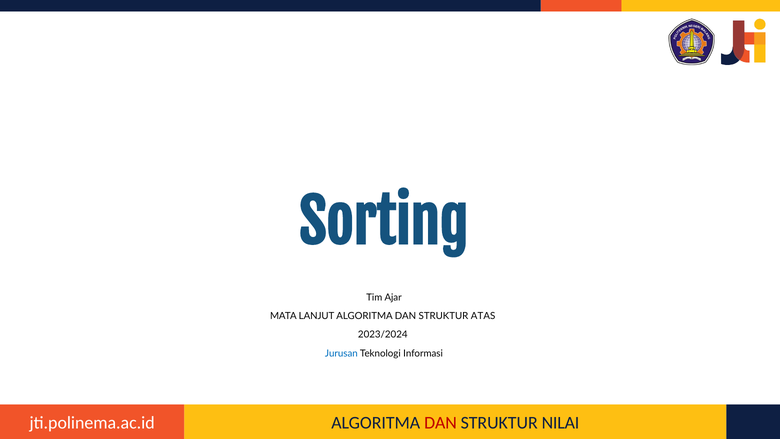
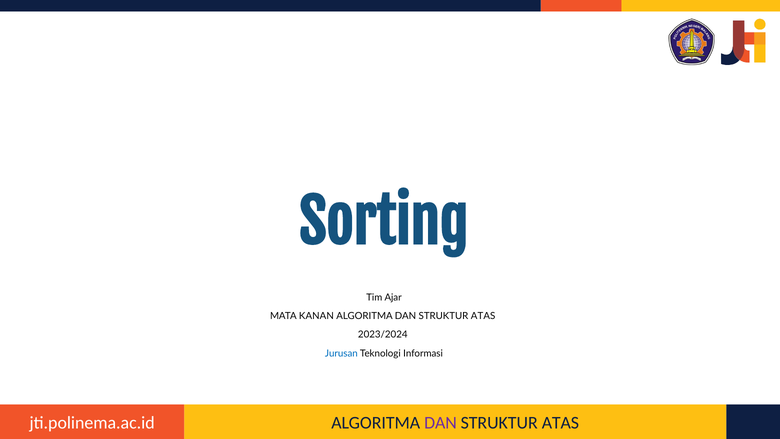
LANJUT: LANJUT -> KANAN (316, 316)
DAN colour: red -> purple (440, 423)
NILAI: NILAI -> ATAS (560, 423)
